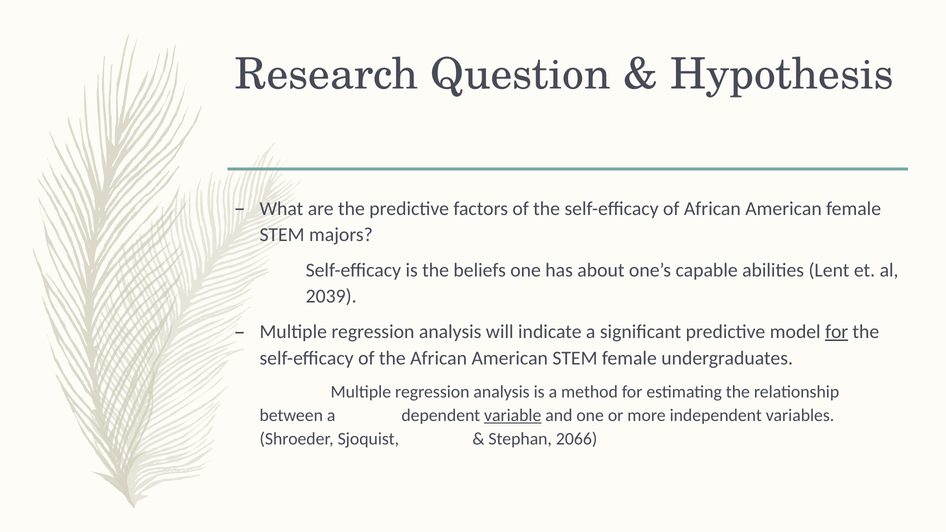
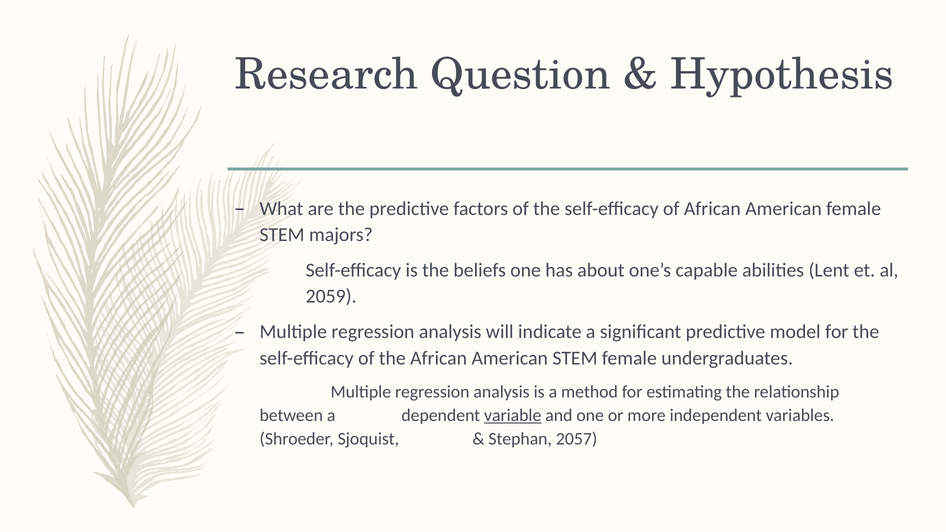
2039: 2039 -> 2059 (331, 296)
for underline: present -> none (837, 332)
2066: 2066 -> 2057 (577, 439)
